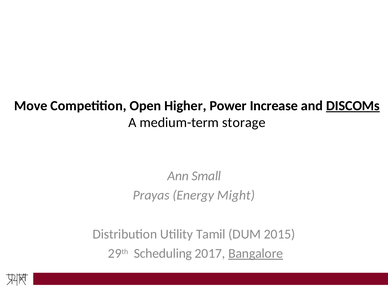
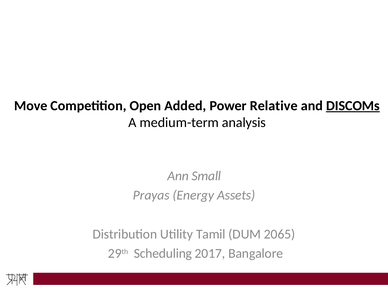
Higher: Higher -> Added (185, 106)
Increase: Increase -> Relative (274, 106)
storage: storage -> analysis (244, 123)
Might: Might -> Assets (236, 195)
2015: 2015 -> 2065 (280, 234)
Bangalore underline: present -> none (256, 253)
